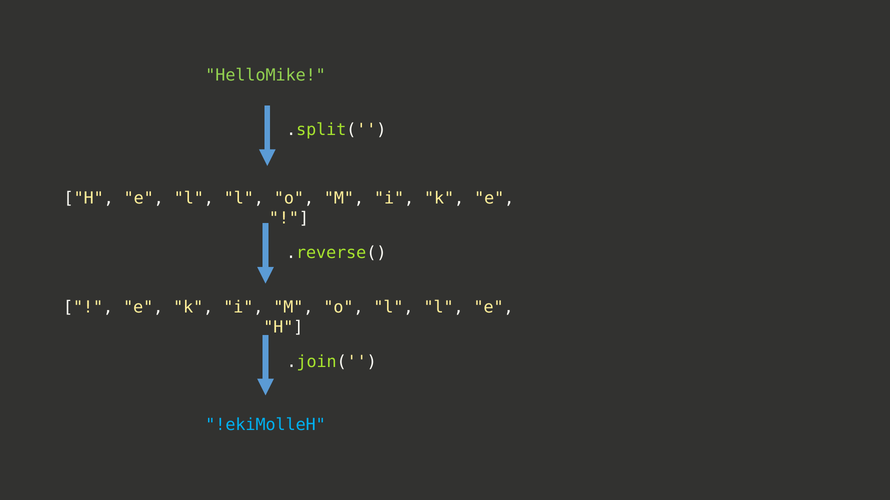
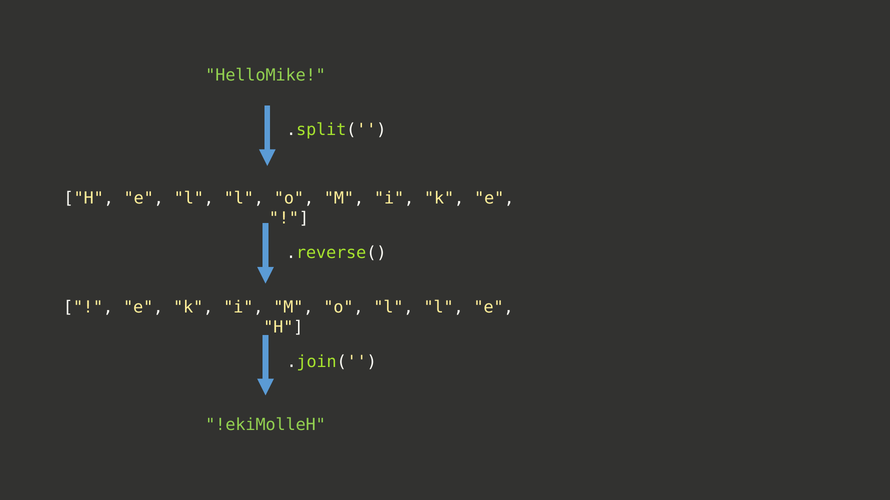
!ekiMolleH colour: light blue -> light green (266, 425)
